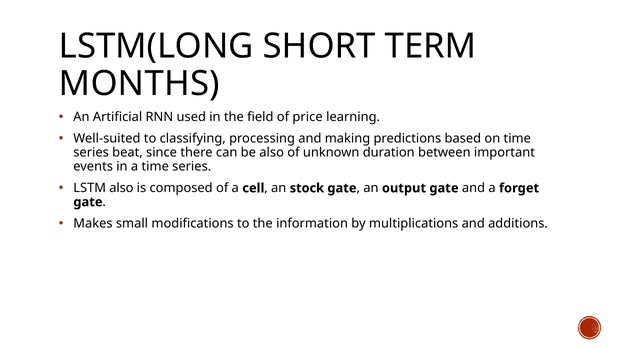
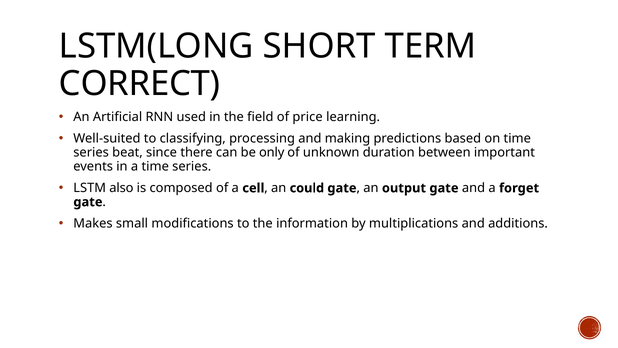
MONTHS: MONTHS -> CORRECT (140, 84)
be also: also -> only (272, 152)
stock: stock -> could (307, 188)
